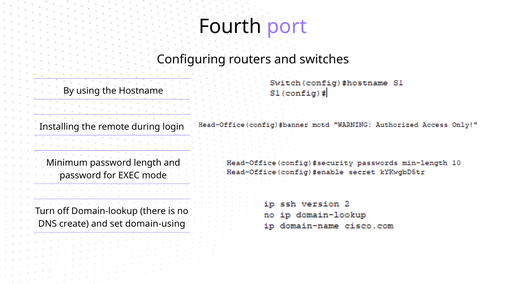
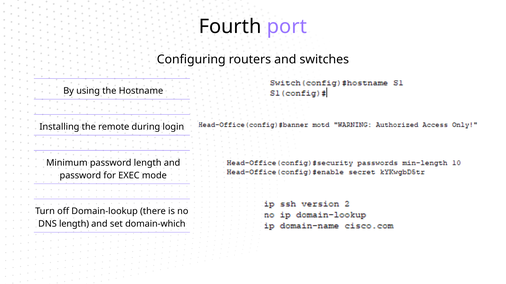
DNS create: create -> length (74, 224)
domain-using: domain-using -> domain-which (155, 224)
